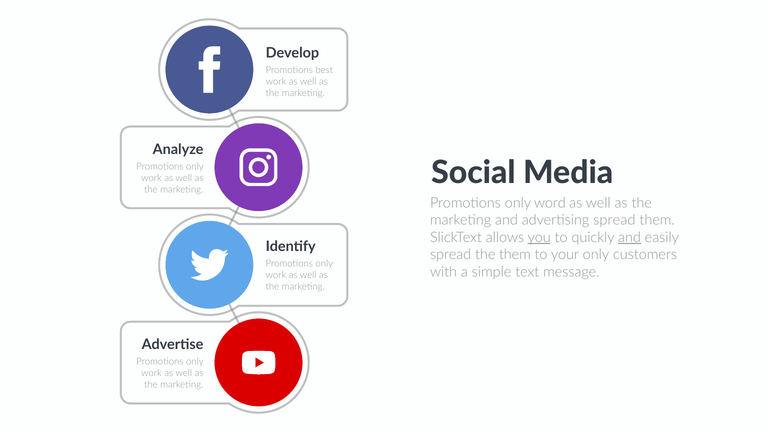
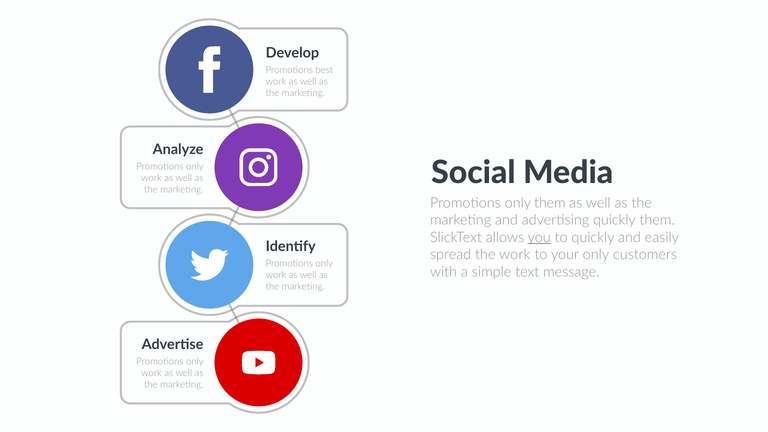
only word: word -> them (550, 203)
advertising spread: spread -> quickly (614, 220)
and underline: present -> none (629, 237)
the them: them -> work (515, 255)
